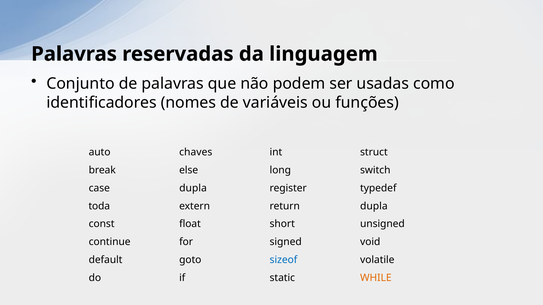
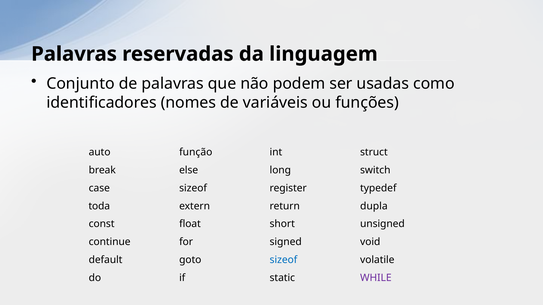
chaves: chaves -> função (196, 152)
case dupla: dupla -> sizeof (193, 188)
WHILE colour: orange -> purple (376, 278)
